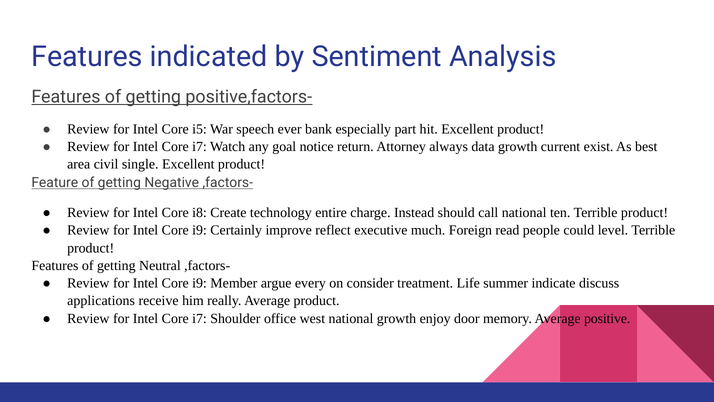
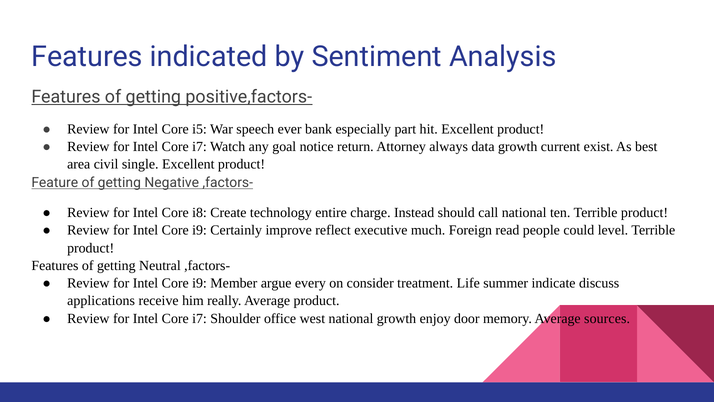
positive: positive -> sources (607, 318)
